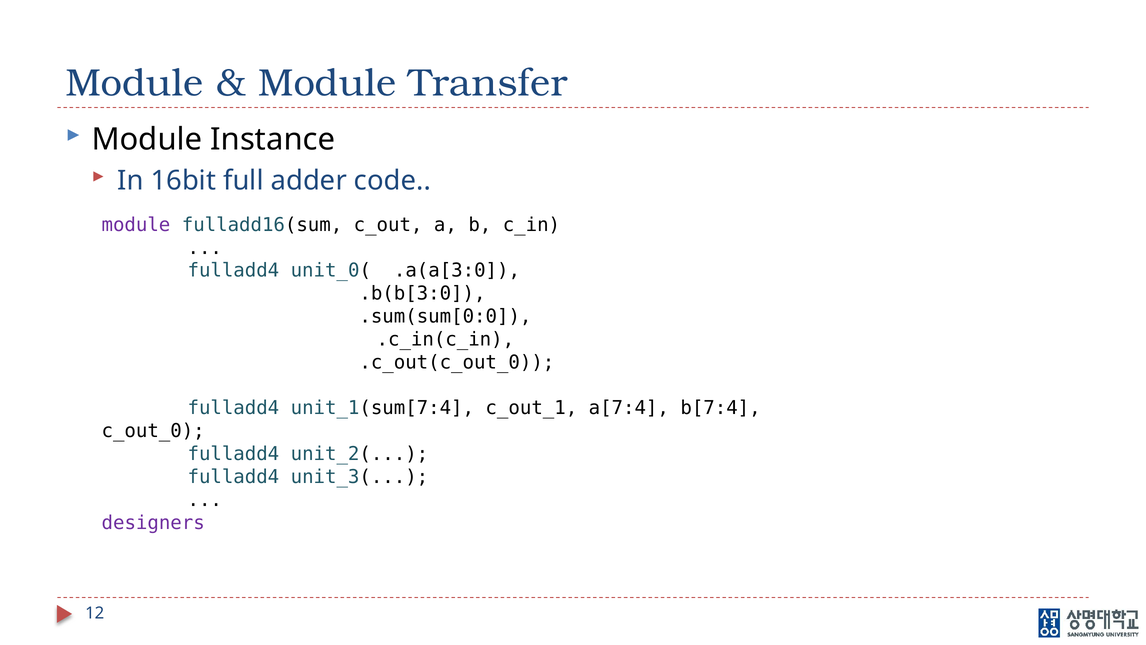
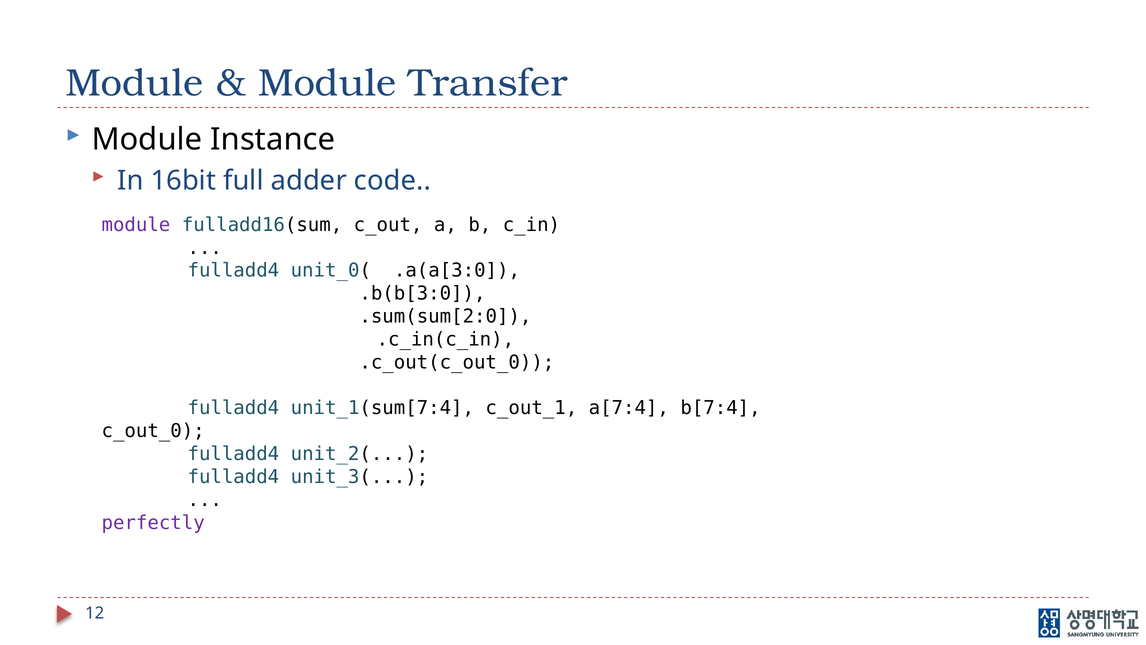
.sum(sum[0:0: .sum(sum[0:0 -> .sum(sum[2:0 (445, 316)
designers: designers -> perfectly (153, 522)
